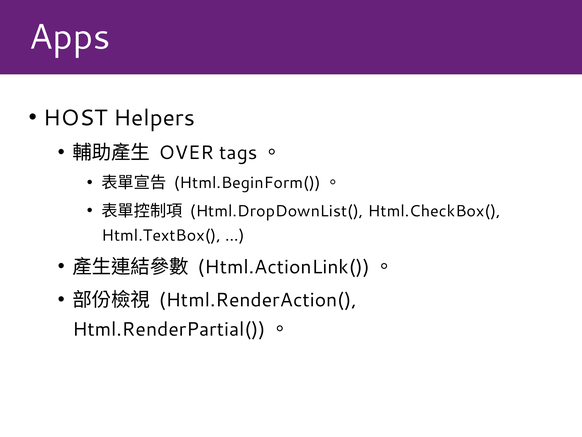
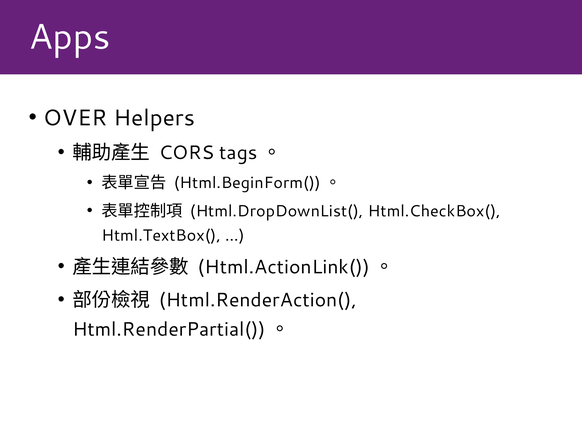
HOST: HOST -> OVER (75, 118)
OVER: OVER -> CORS (187, 153)
